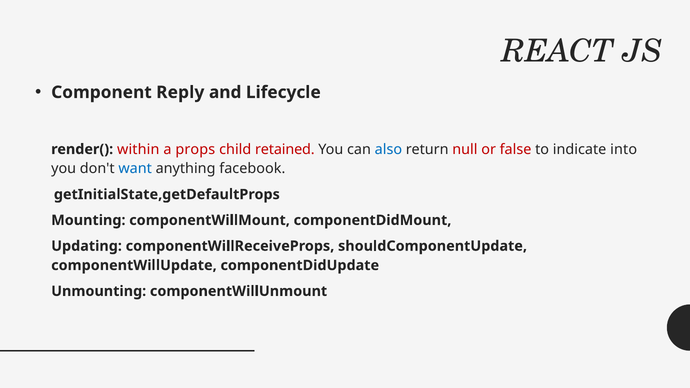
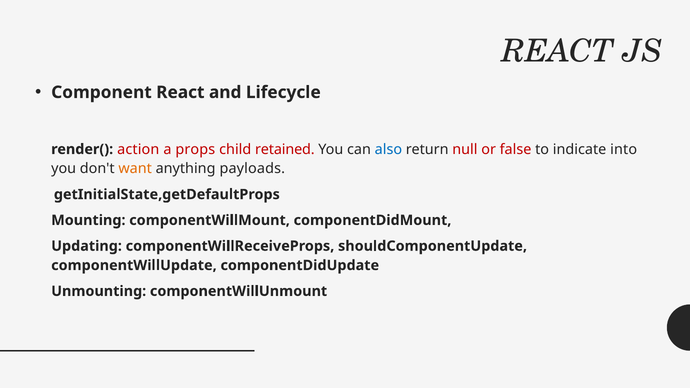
Component Reply: Reply -> React (180, 92)
within: within -> action (138, 149)
want colour: blue -> orange (135, 169)
facebook: facebook -> payloads (252, 169)
